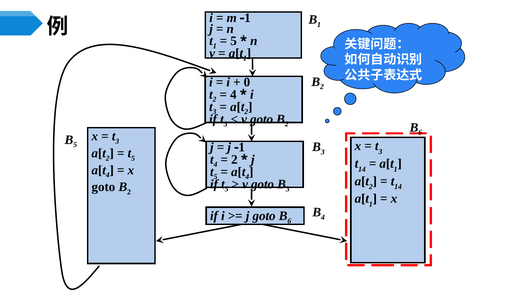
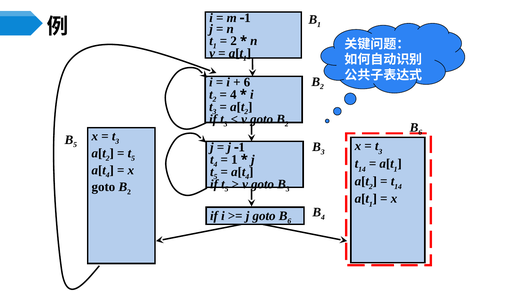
5: 5 -> 2 (234, 41)
0: 0 -> 6 (247, 82)
2: 2 -> 1 (234, 160)
